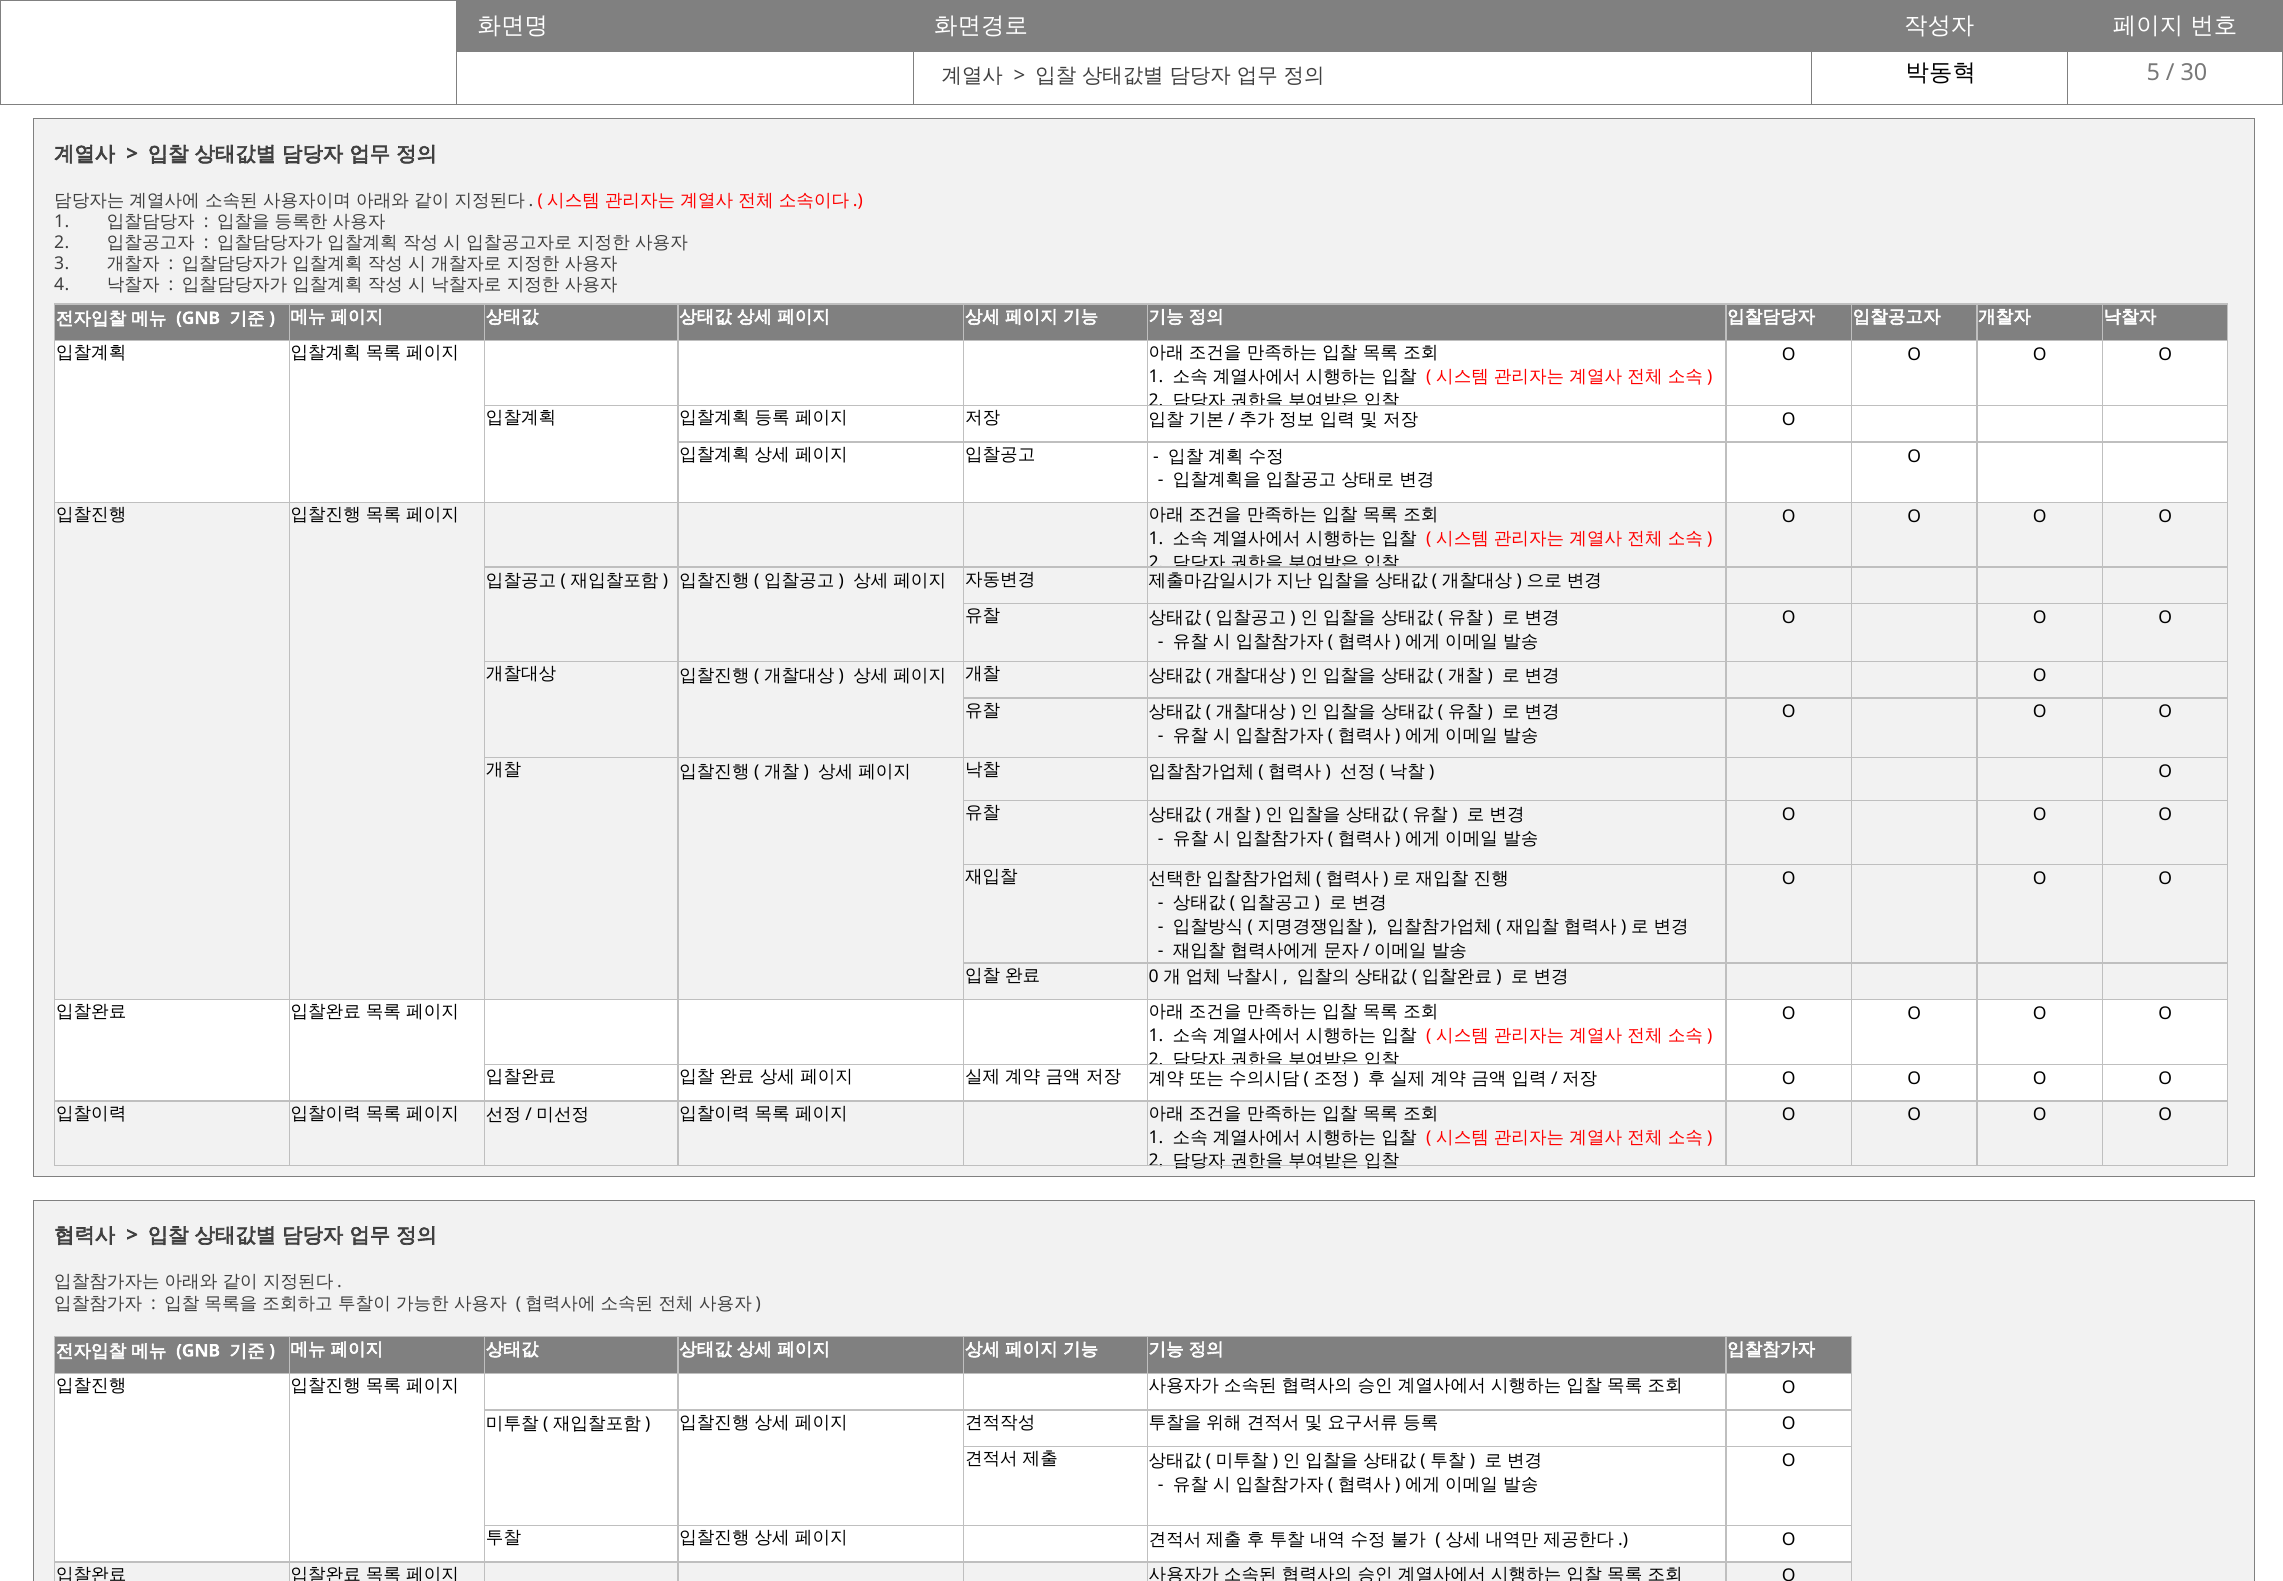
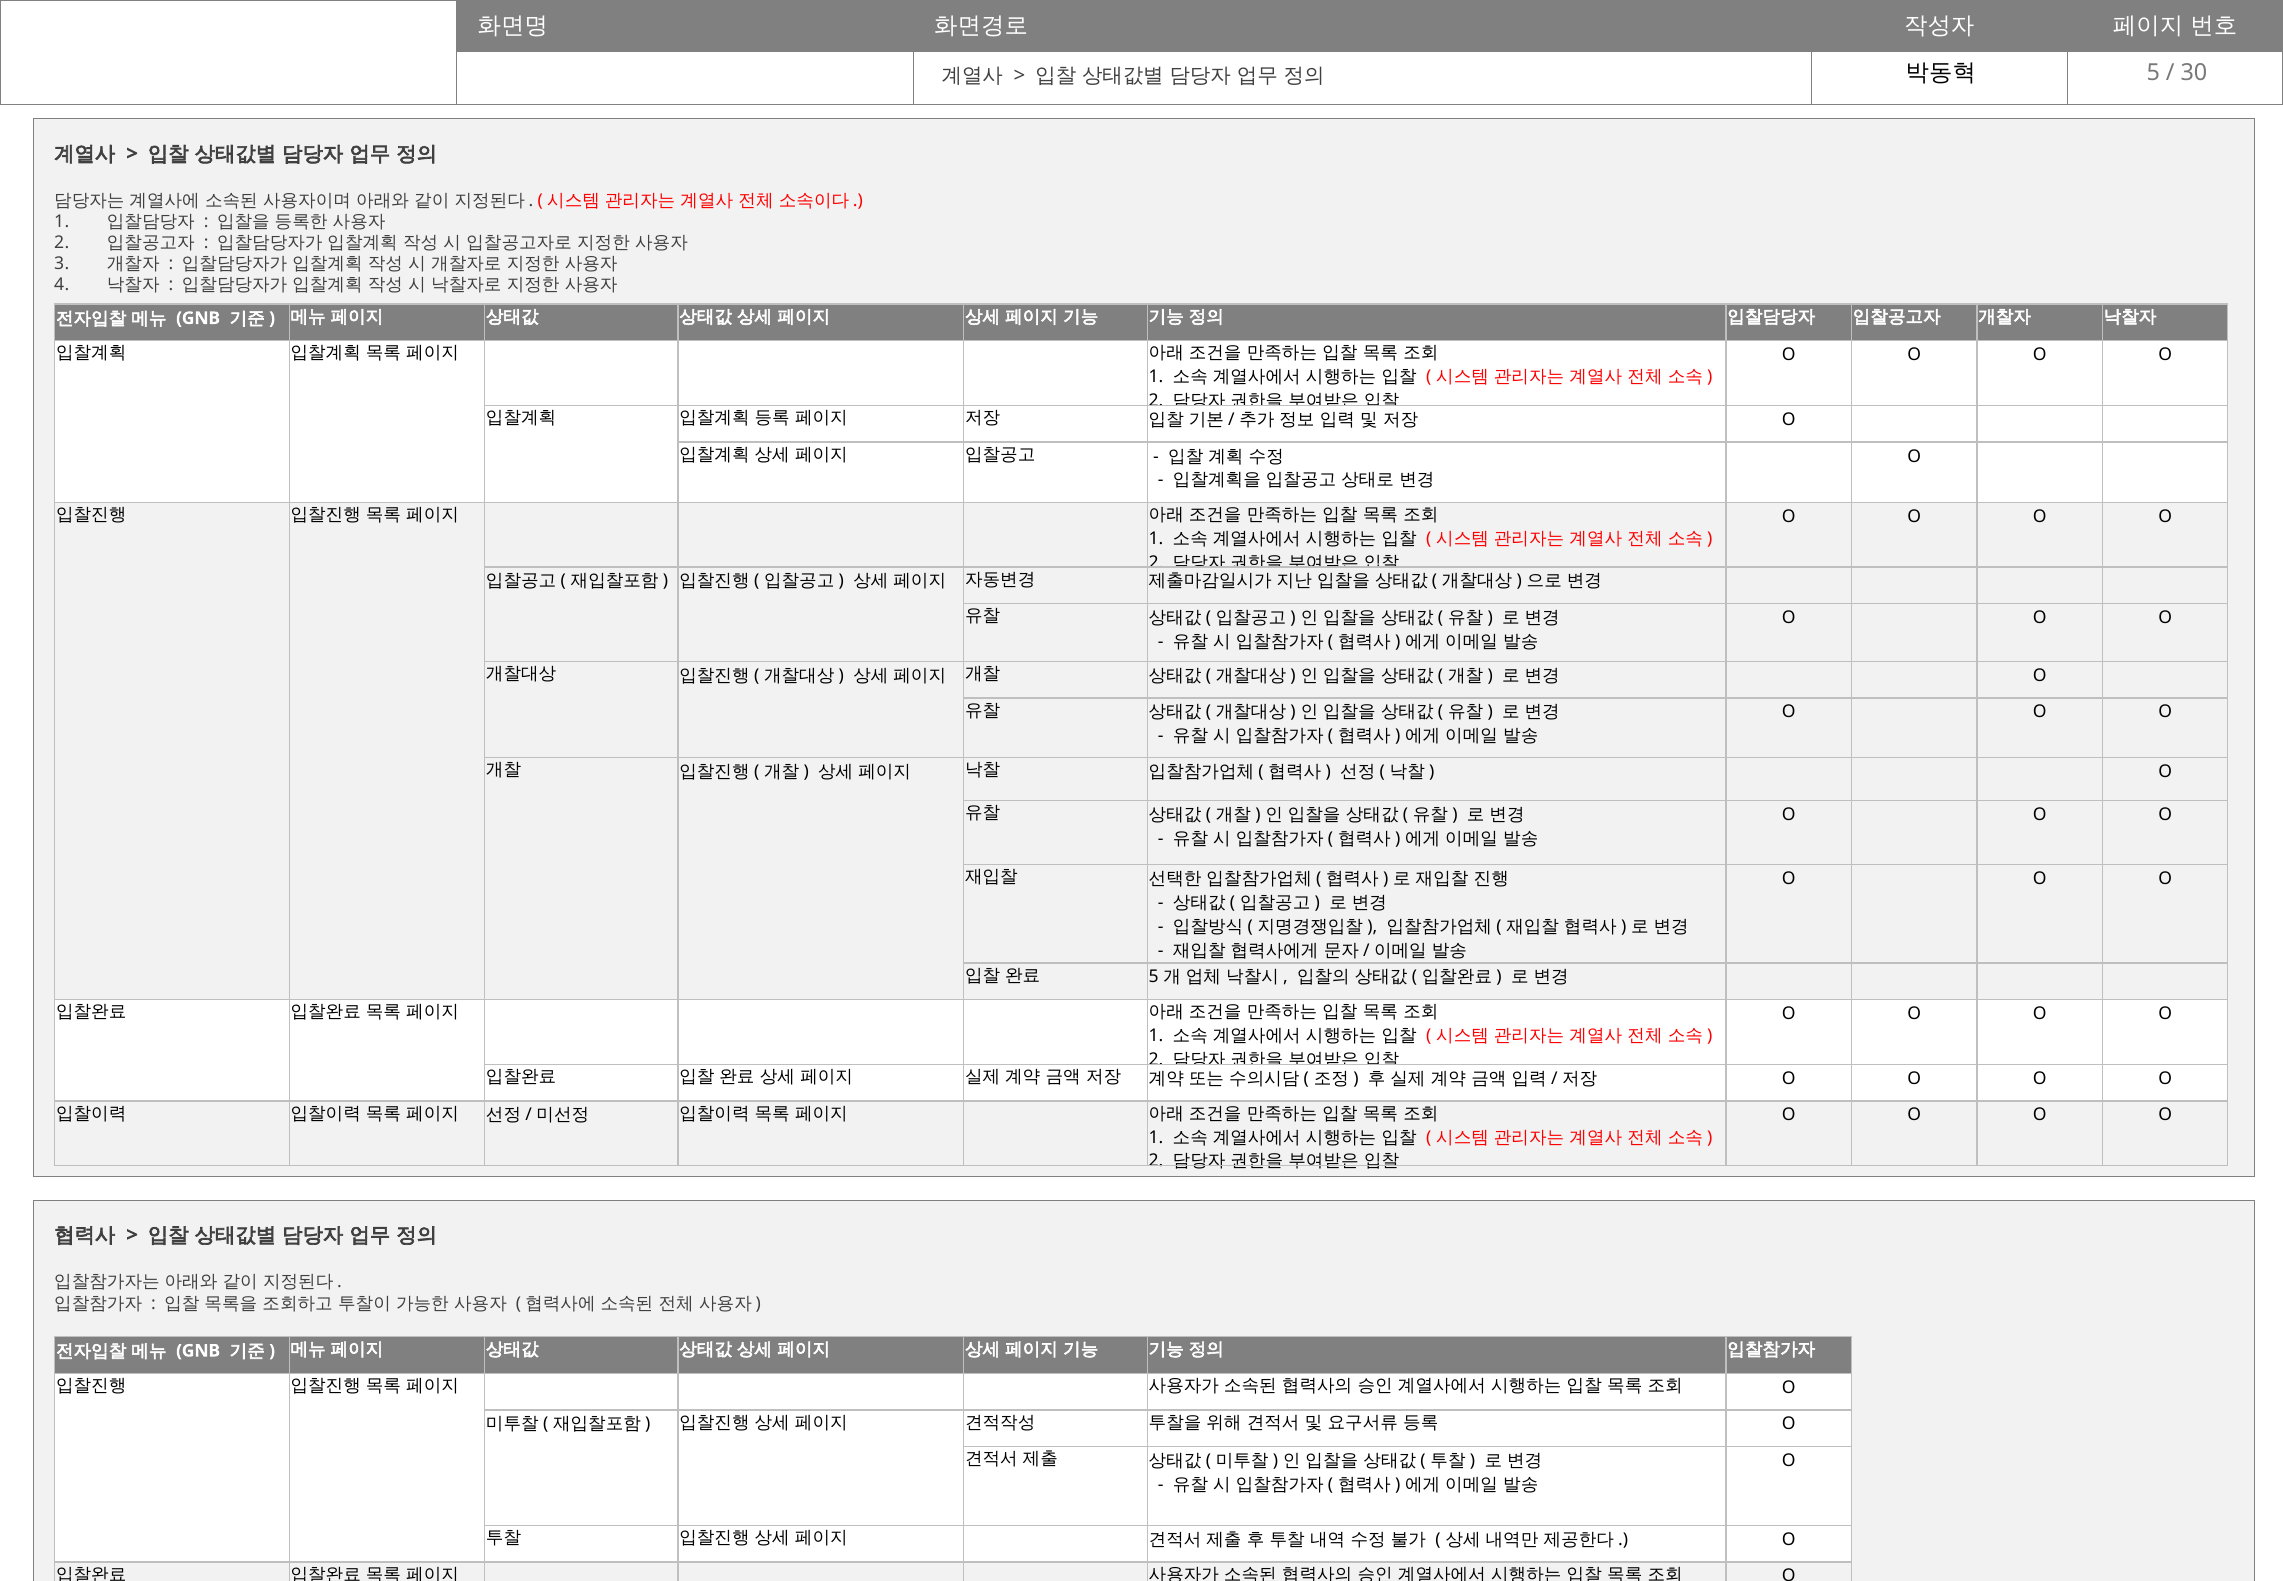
0: 0 -> 5 (1154, 977)
